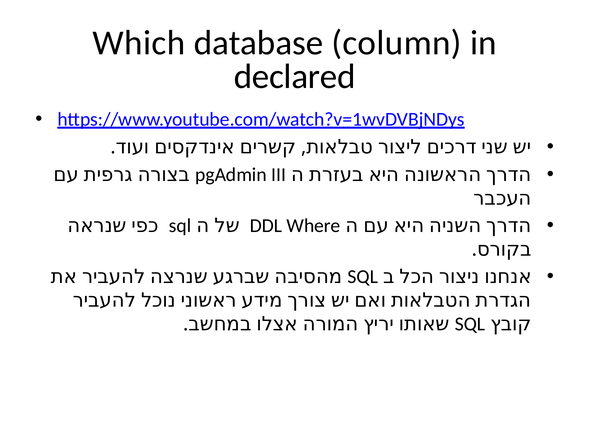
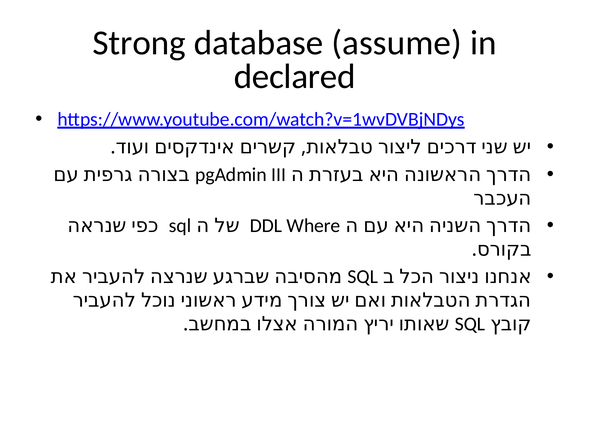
Which: Which -> Strong (139, 43)
column: column -> assume (397, 43)
